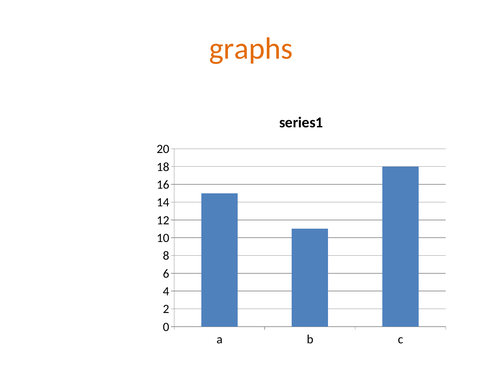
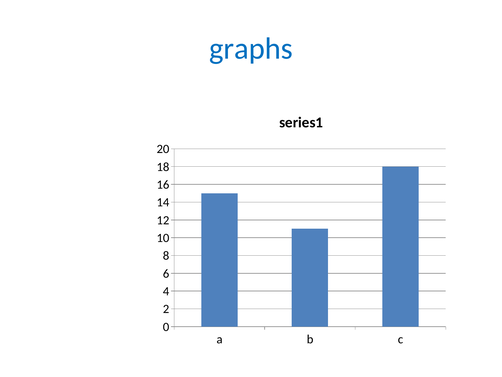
graphs colour: orange -> blue (251, 49)
